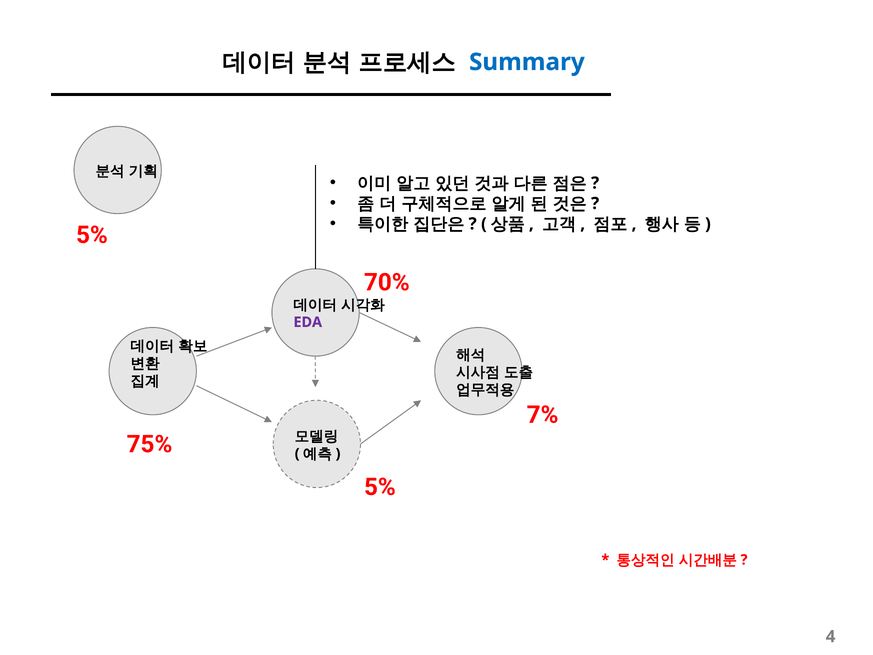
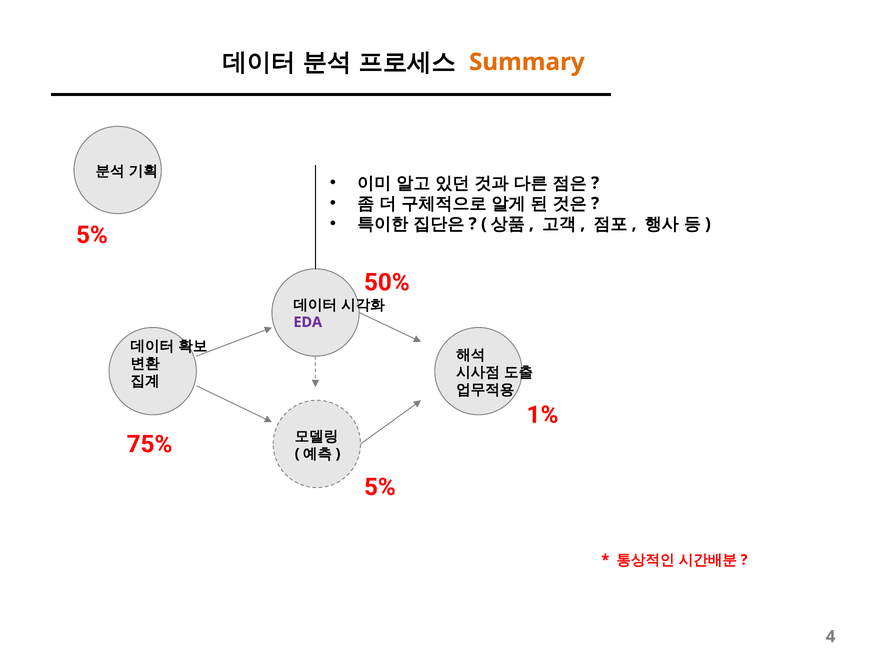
Summary colour: blue -> orange (527, 62)
70%: 70% -> 50% (387, 282)
7%: 7% -> 1% (543, 415)
